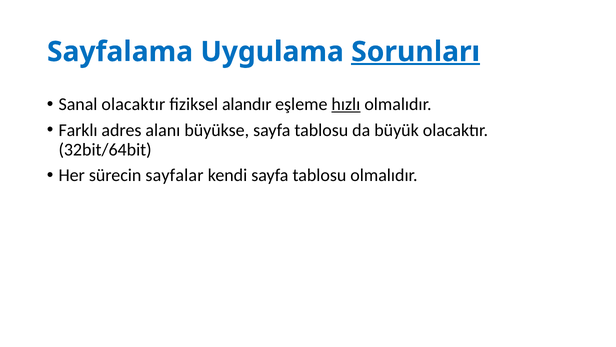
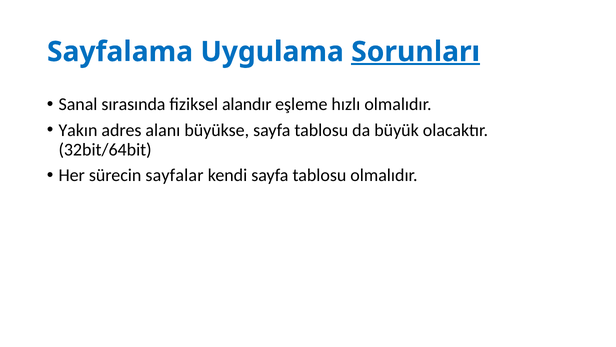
Sanal olacaktır: olacaktır -> sırasında (133, 104)
hızlı underline: present -> none (346, 104)
Farklı: Farklı -> Yakın (78, 130)
